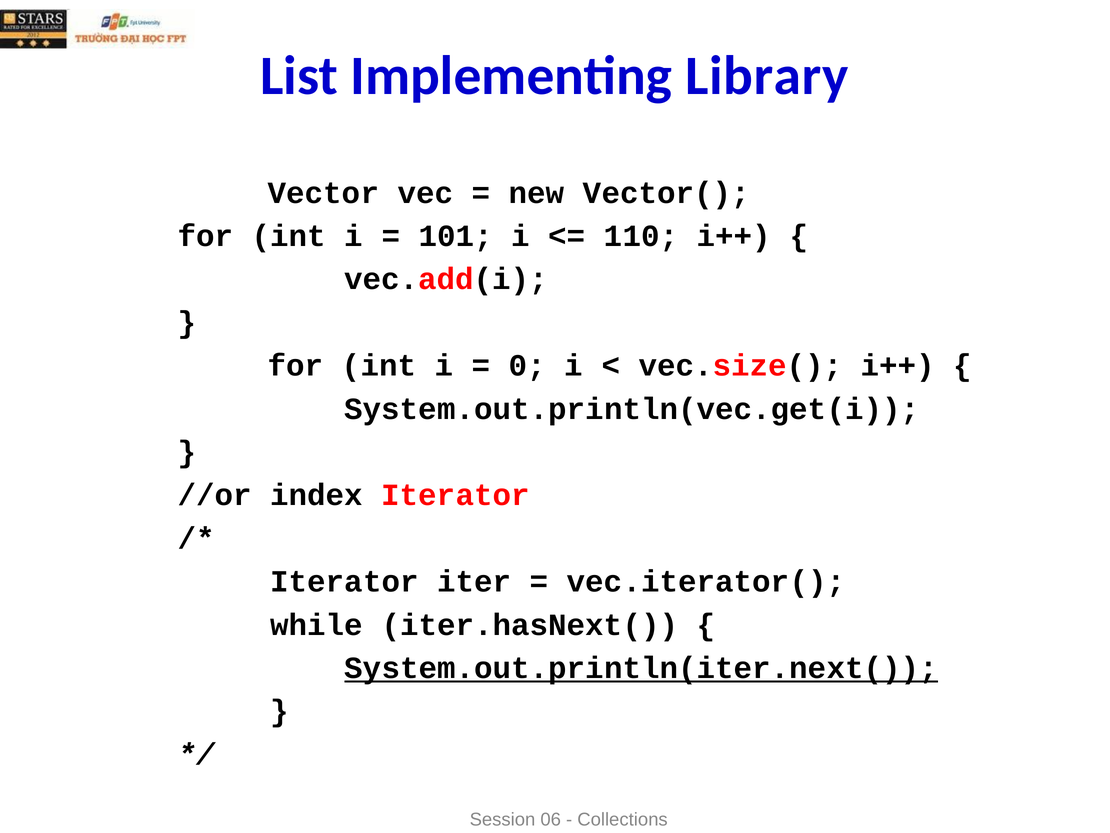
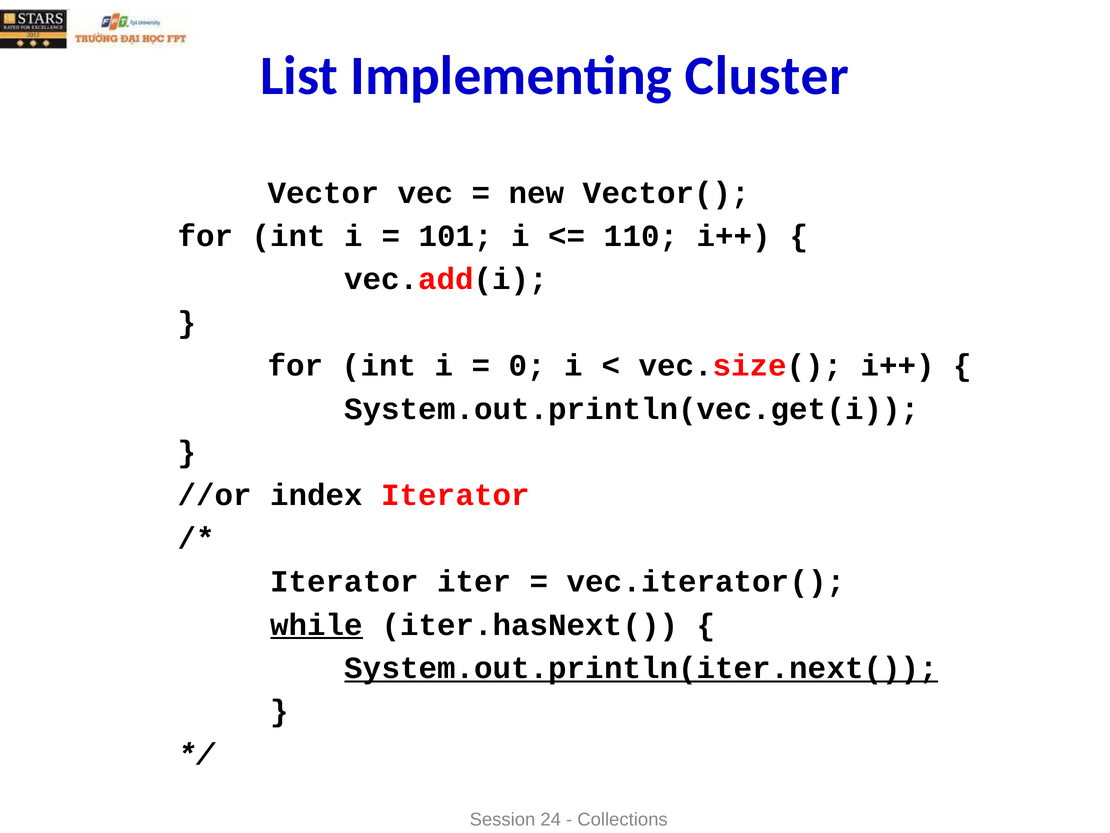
Library: Library -> Cluster (767, 76)
while underline: none -> present (317, 624)
06: 06 -> 24 (551, 819)
